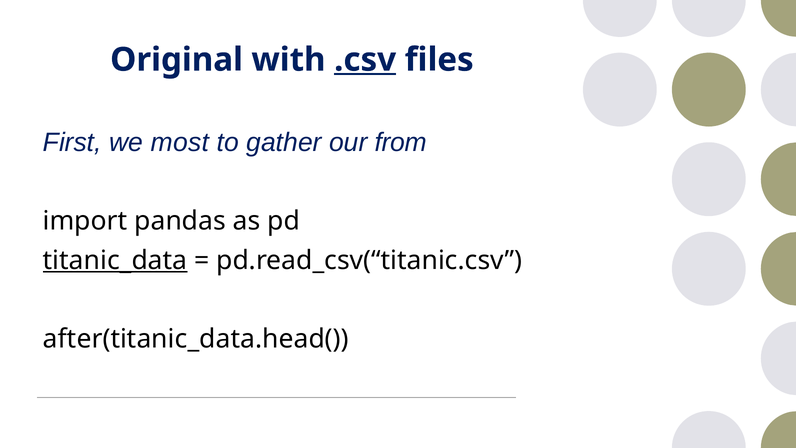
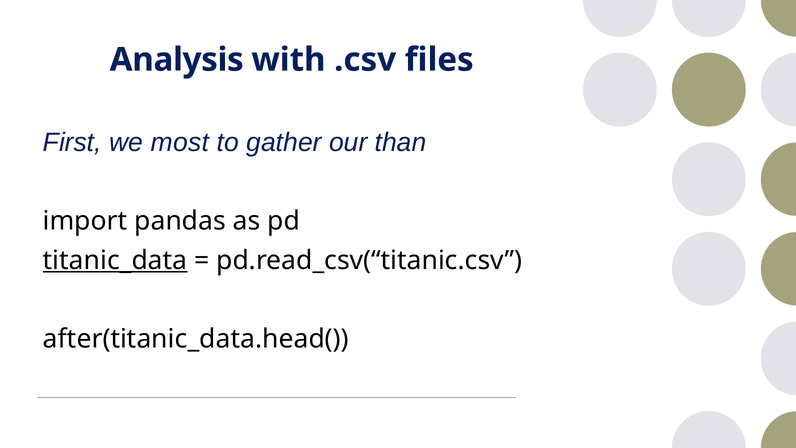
Original: Original -> Analysis (177, 60)
.csv underline: present -> none (365, 60)
from: from -> than (401, 142)
